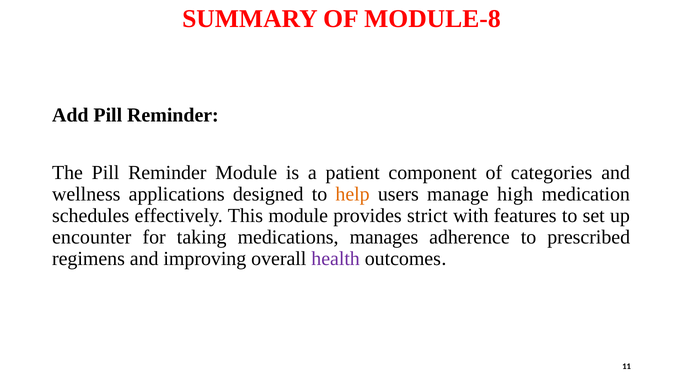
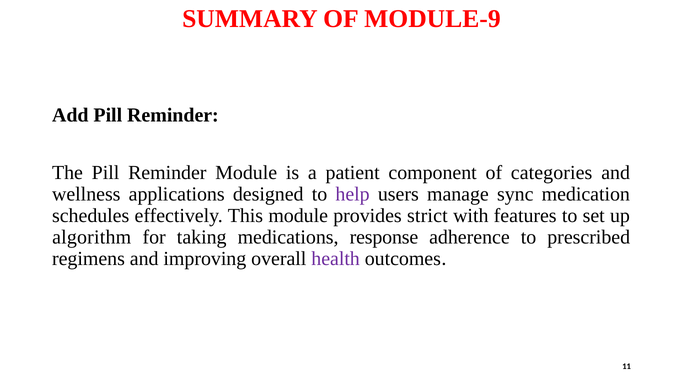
MODULE-8: MODULE-8 -> MODULE-9 (432, 19)
help colour: orange -> purple (353, 194)
high: high -> sync (515, 194)
encounter: encounter -> algorithm (92, 237)
manages: manages -> response (384, 237)
